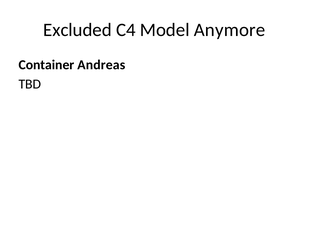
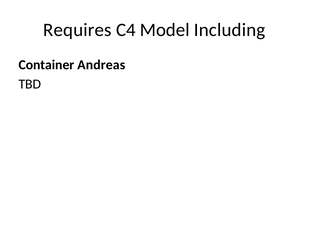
Excluded: Excluded -> Requires (77, 30)
Anymore: Anymore -> Including (230, 30)
